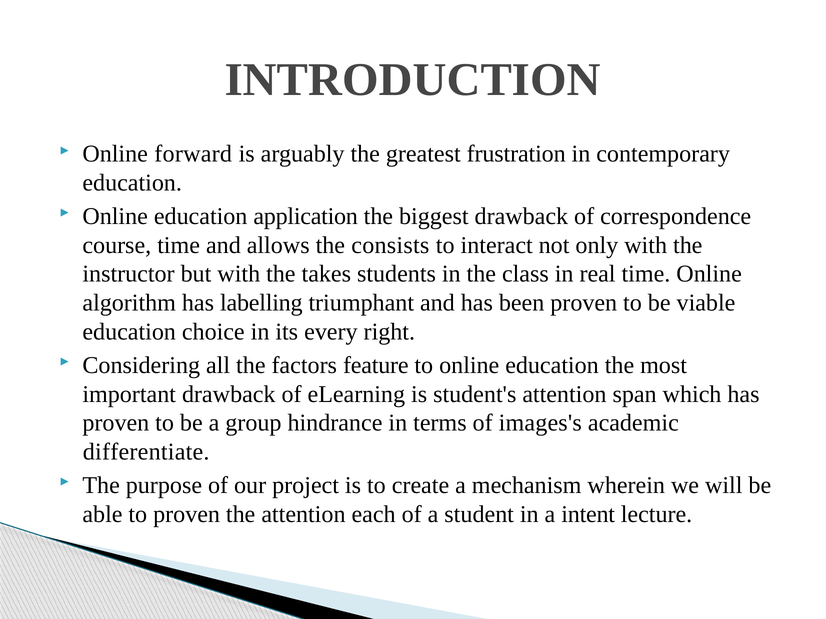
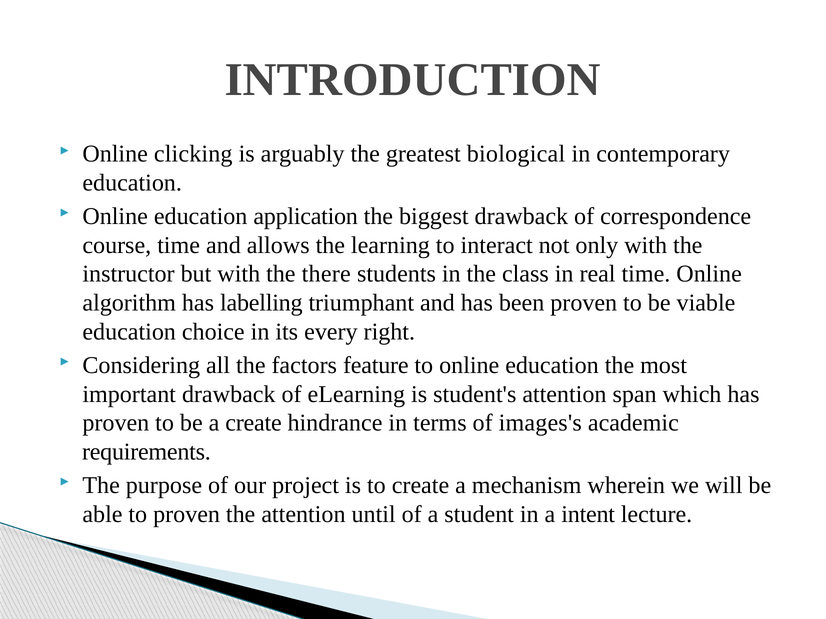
forward: forward -> clicking (193, 154)
frustration: frustration -> biological (516, 154)
consists: consists -> learning (390, 245)
takes: takes -> there (326, 274)
a group: group -> create (254, 423)
differentiate: differentiate -> requirements (146, 452)
each: each -> until (374, 515)
